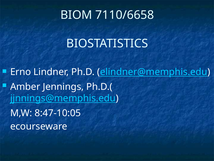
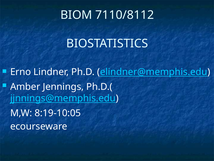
7110/6658: 7110/6658 -> 7110/8112 (125, 15)
8:47-10:05: 8:47-10:05 -> 8:19-10:05 (58, 113)
